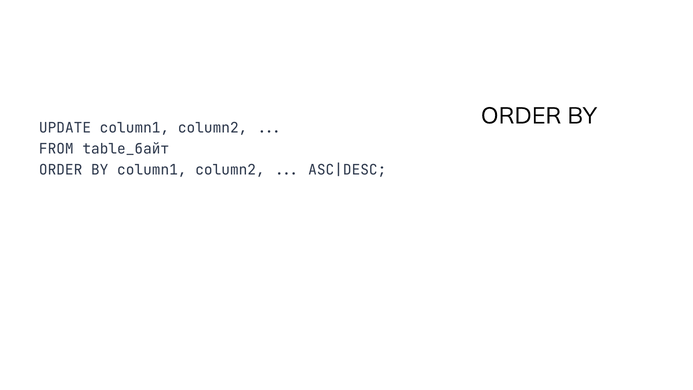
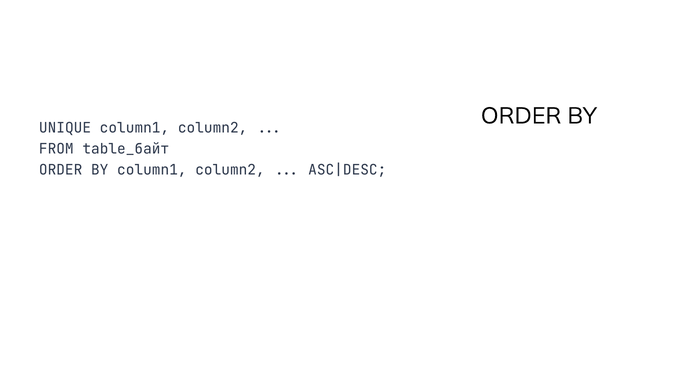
UPDATE: UPDATE -> UNIQUE (65, 128)
